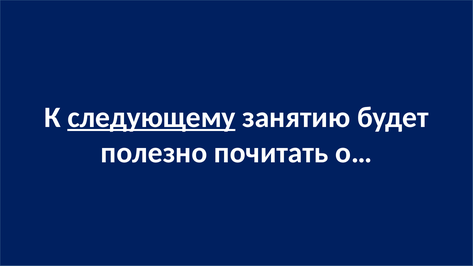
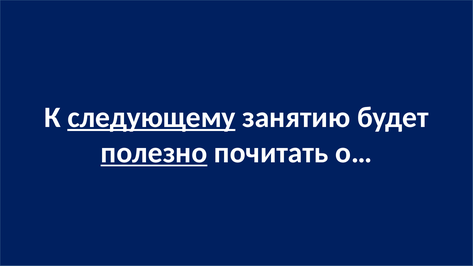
полезно underline: none -> present (154, 153)
